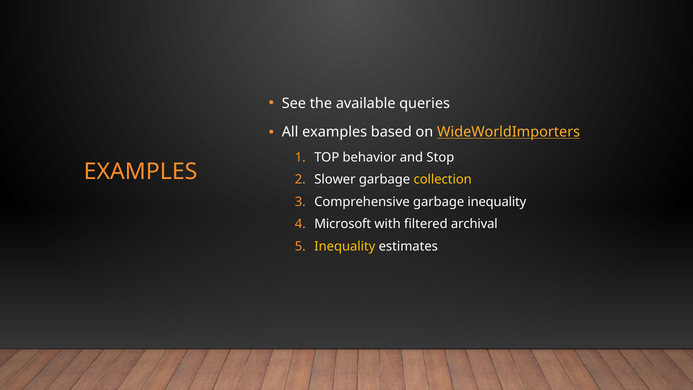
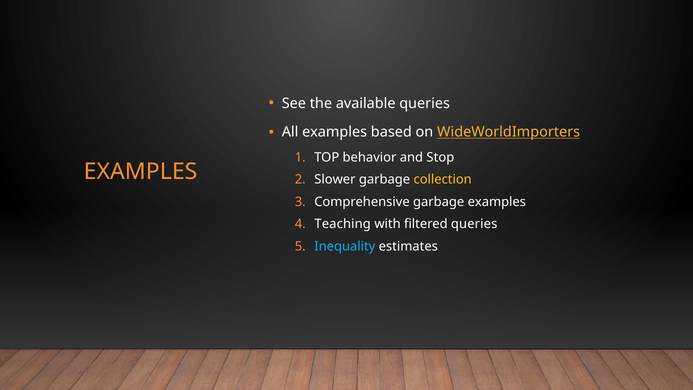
garbage inequality: inequality -> examples (497, 202)
Microsoft: Microsoft -> Teaching (343, 224)
filtered archival: archival -> queries (474, 224)
Inequality colour: yellow -> light blue (345, 246)
